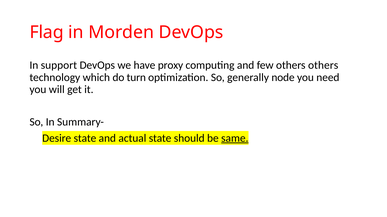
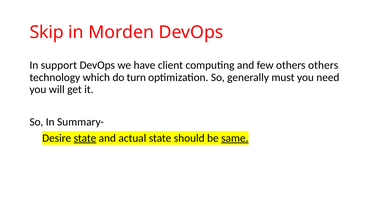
Flag: Flag -> Skip (47, 33)
proxy: proxy -> client (170, 65)
node: node -> must (283, 78)
state underline: none -> present (85, 138)
